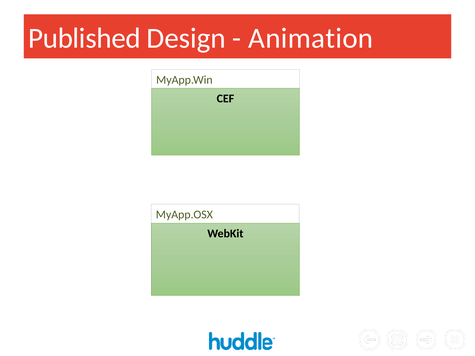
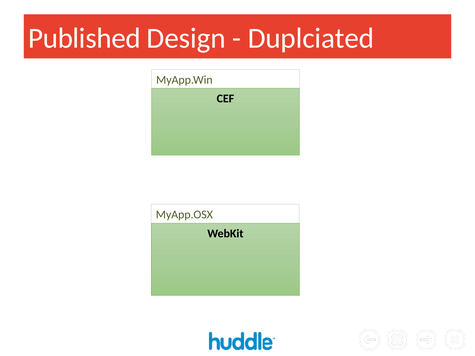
Animation: Animation -> Duplciated (311, 38)
